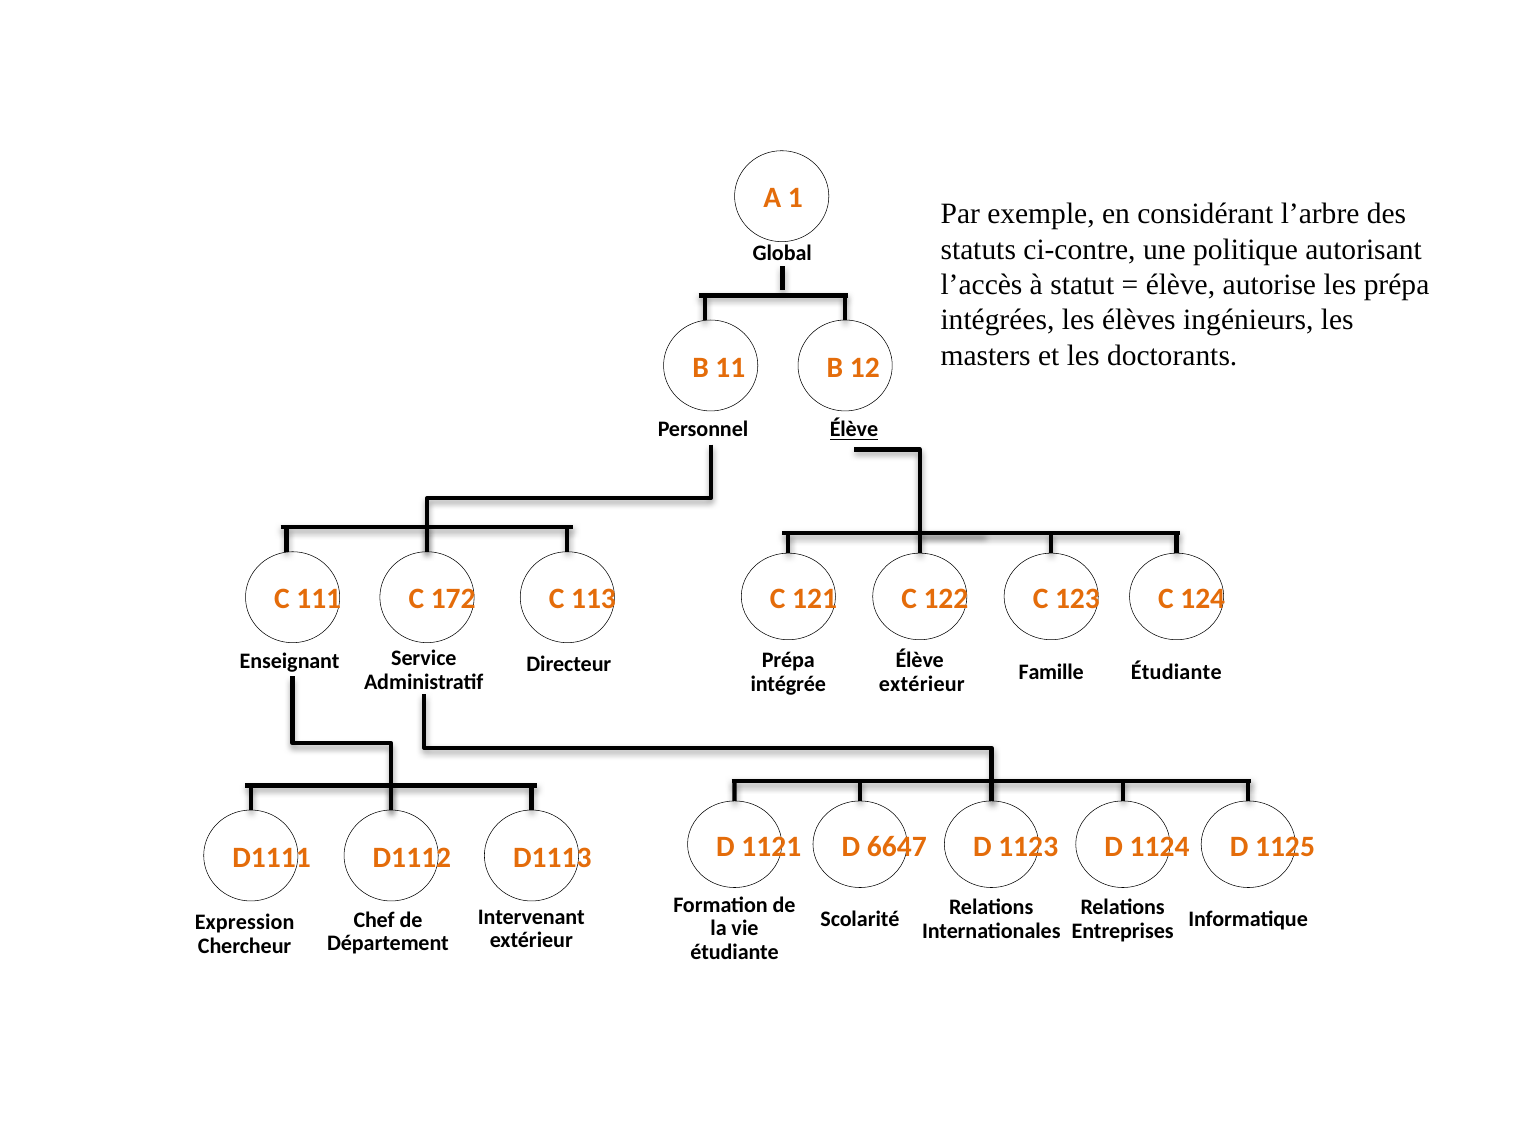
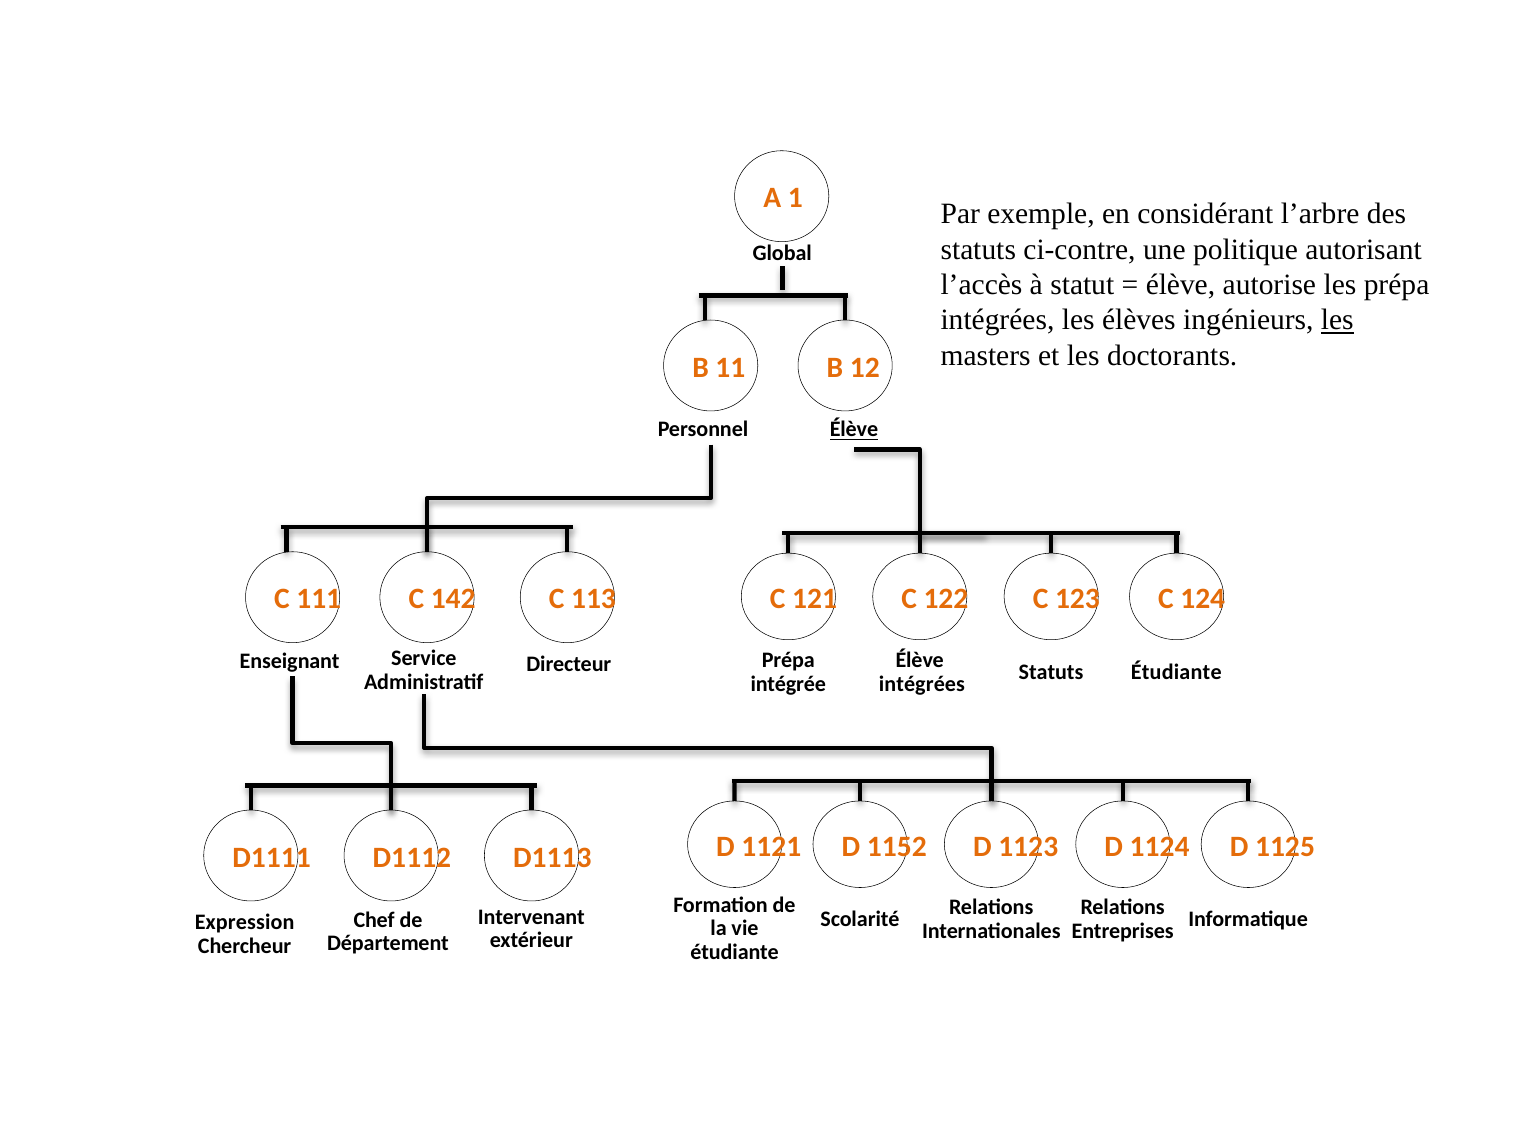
les underline: none -> present (1337, 320)
172: 172 -> 142 (453, 599)
Famille: Famille -> Statuts (1051, 672)
extérieur: extérieur -> intégrées (922, 684)
6647: 6647 -> 1152 (897, 846)
